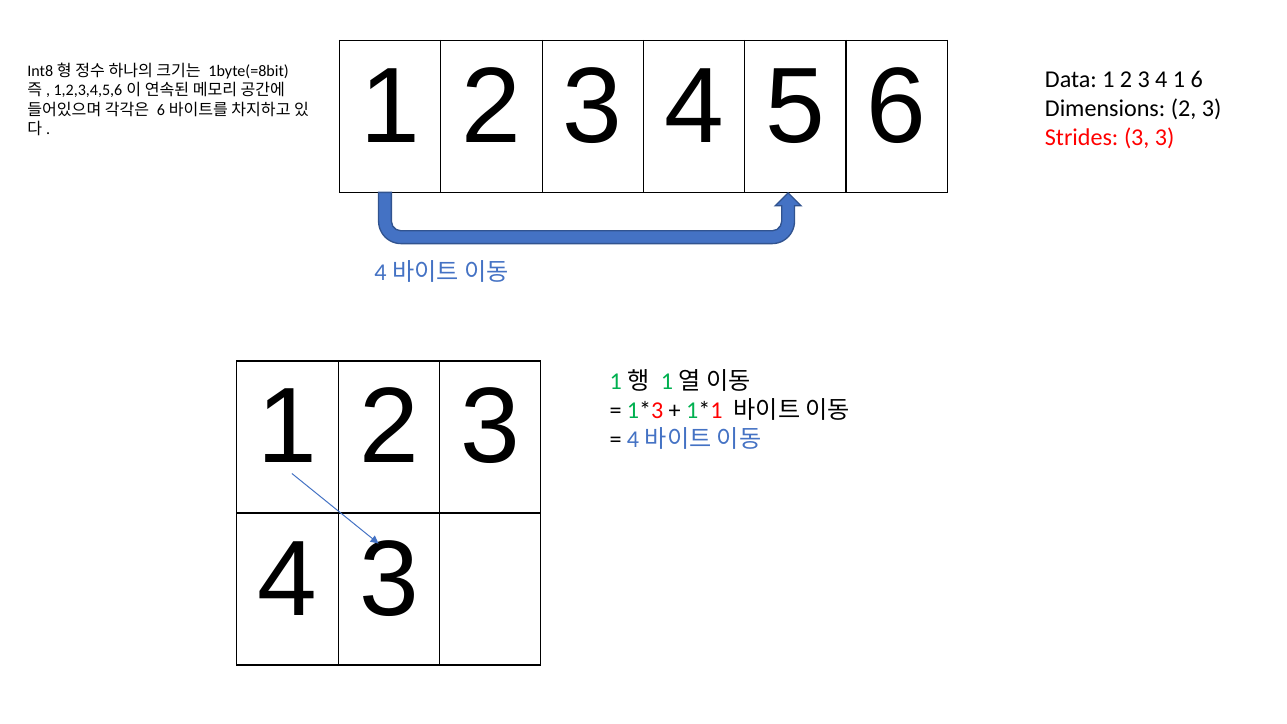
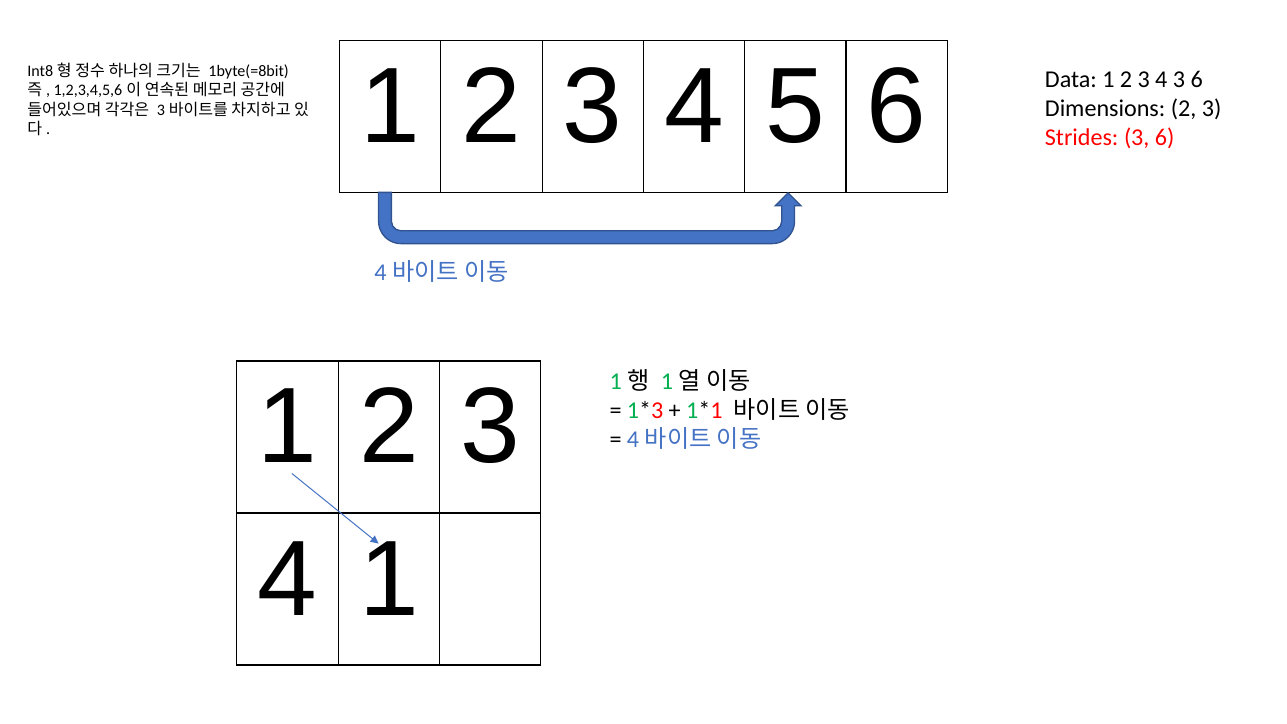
4 1: 1 -> 3 (1179, 80)
6: 6 -> 3 (161, 110)
Strides 3 3: 3 -> 6 (1165, 138)
4 3: 3 -> 1 (389, 580)
